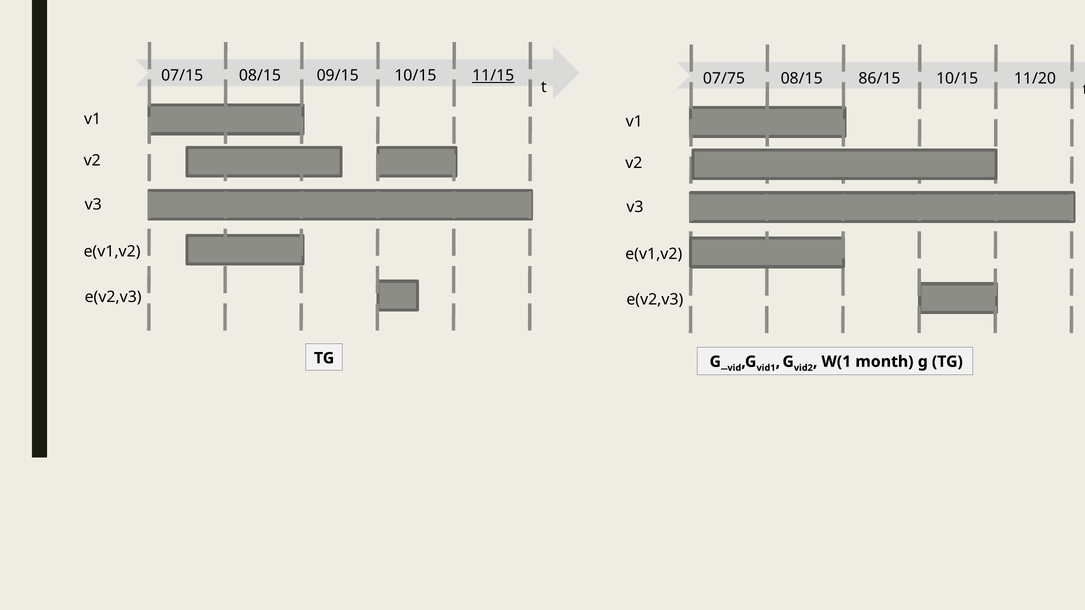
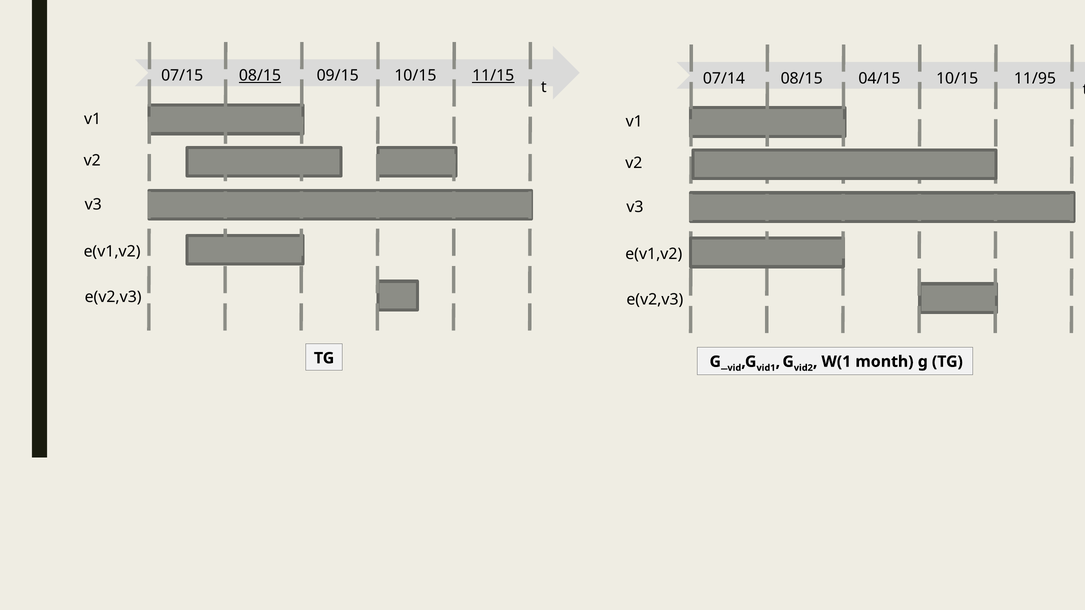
08/15 underline: none -> present (260, 76)
07/75: 07/75 -> 07/14 (724, 78)
86/15: 86/15 -> 04/15 (879, 78)
11/20: 11/20 -> 11/95 (1035, 78)
